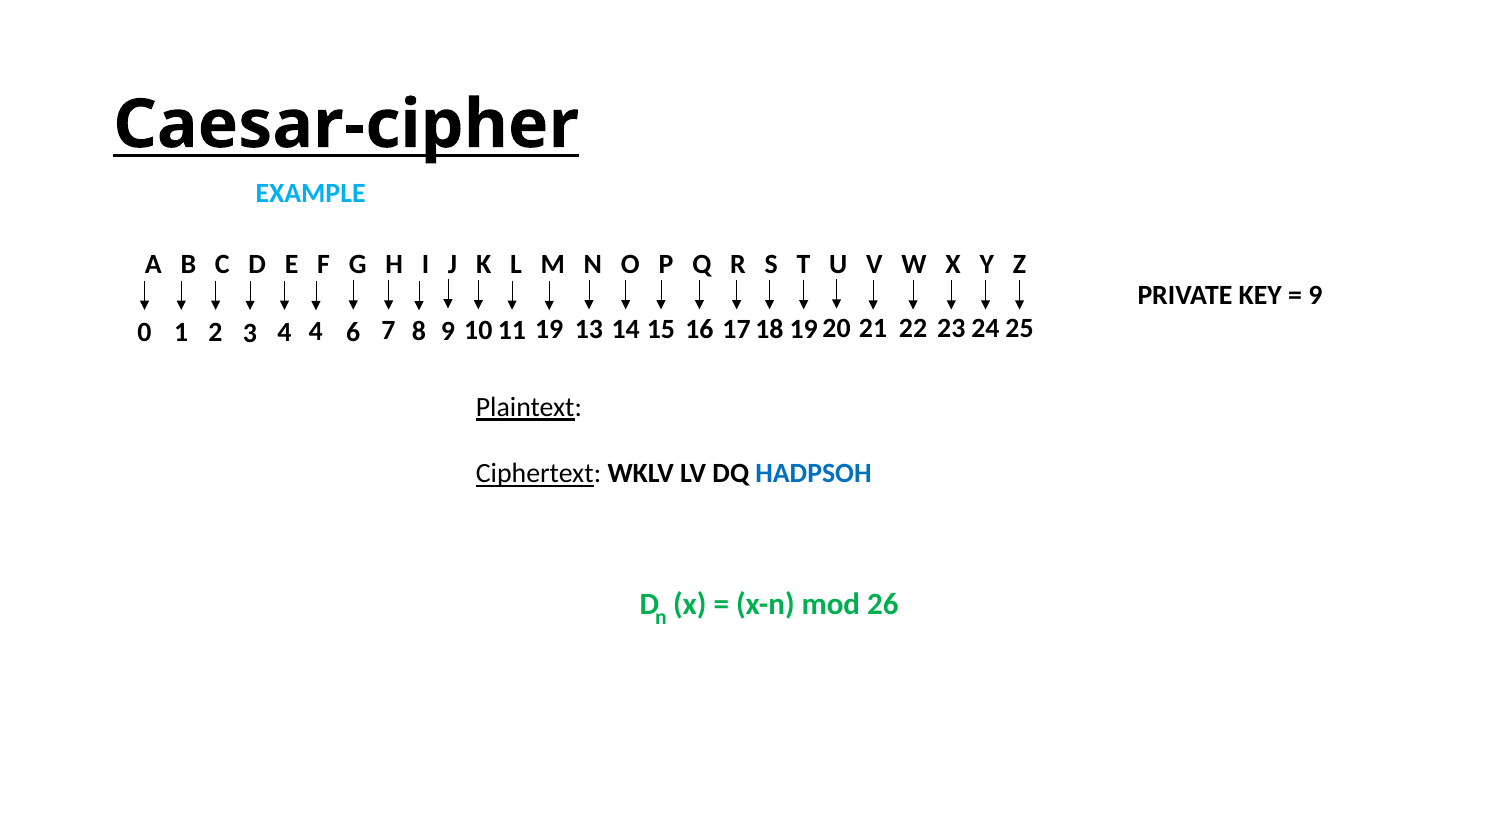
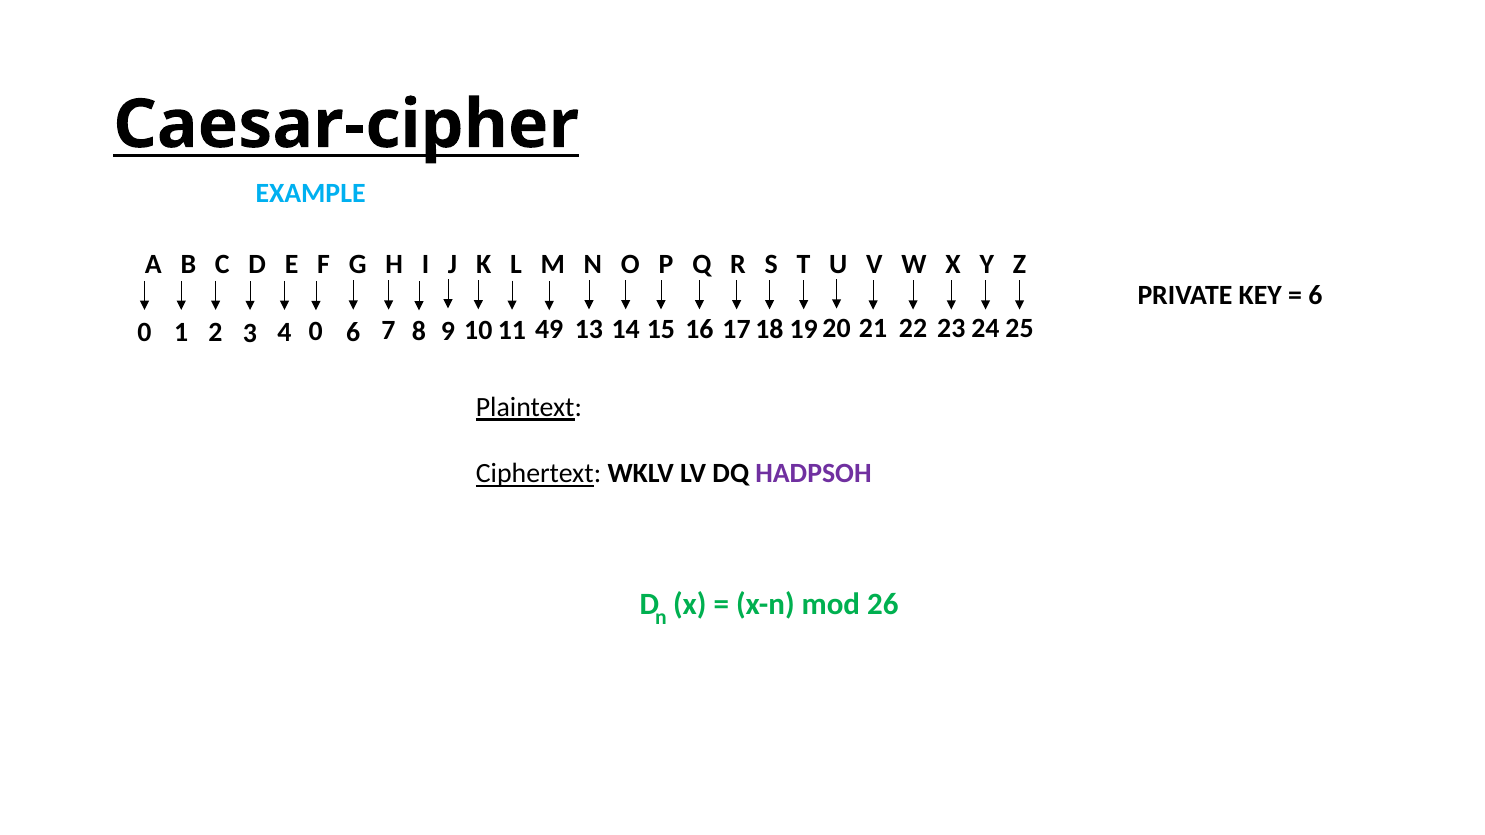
9: 9 -> 6 (1315, 296)
4 4: 4 -> 0 (316, 331)
19: 19 -> 49 (549, 329)
HADPSOH colour: blue -> purple (813, 474)
